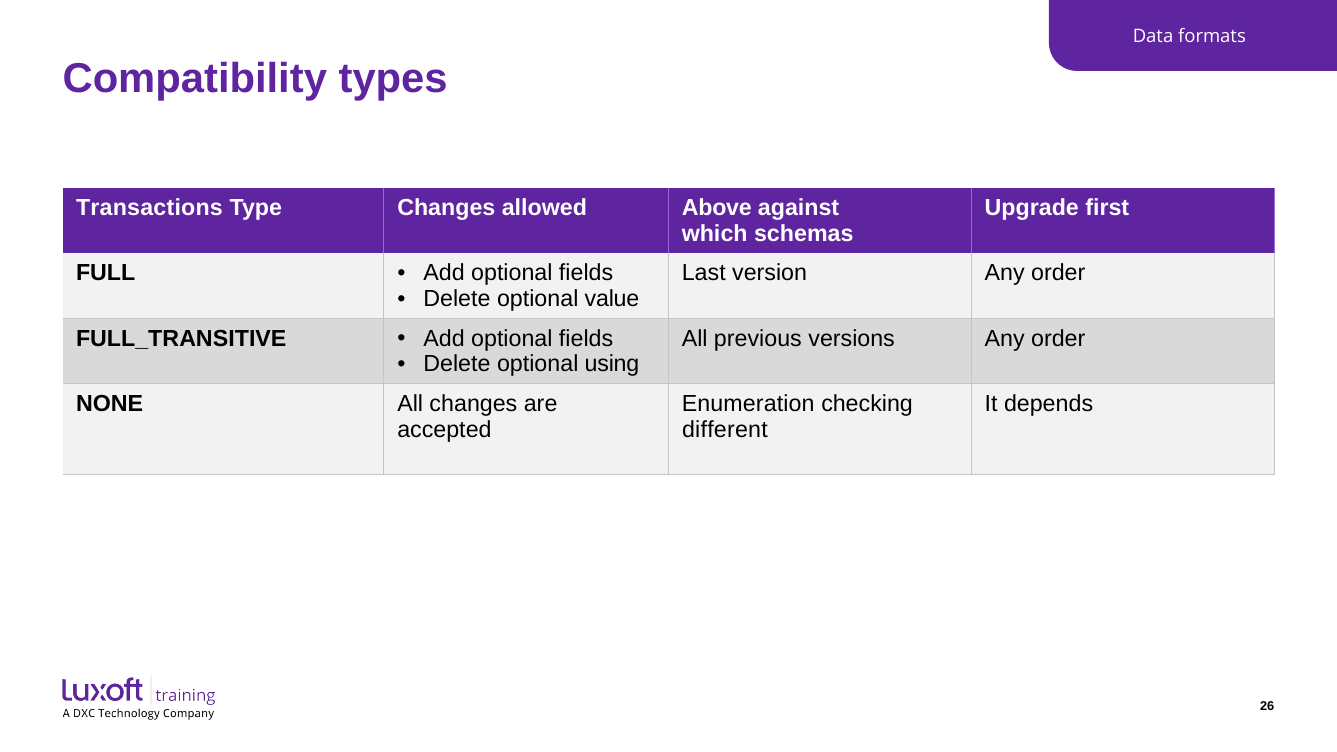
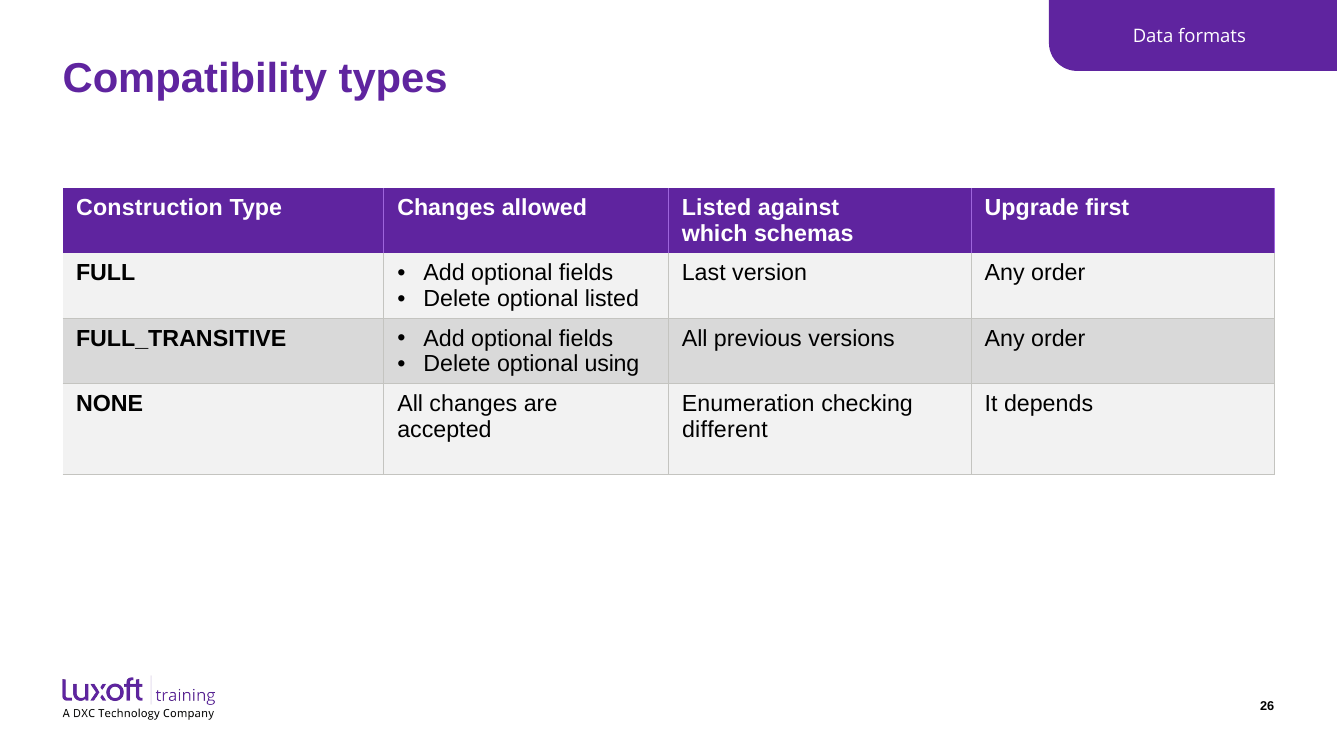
Transactions: Transactions -> Construction (149, 208)
allowed Above: Above -> Listed (717, 208)
optional value: value -> listed (612, 299)
